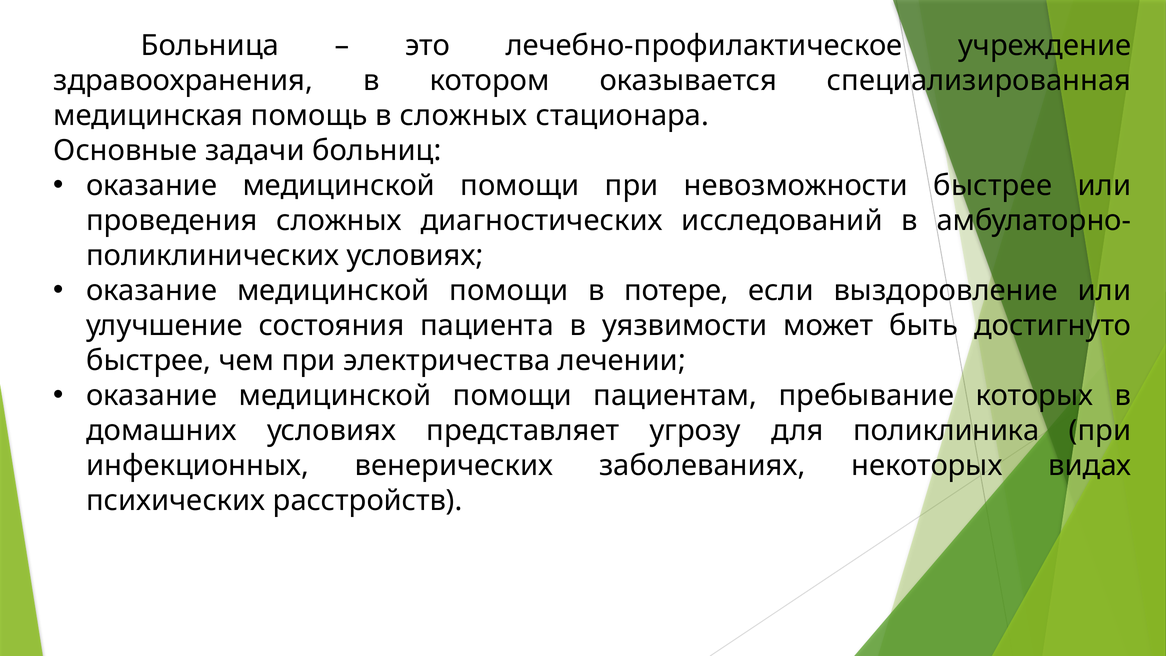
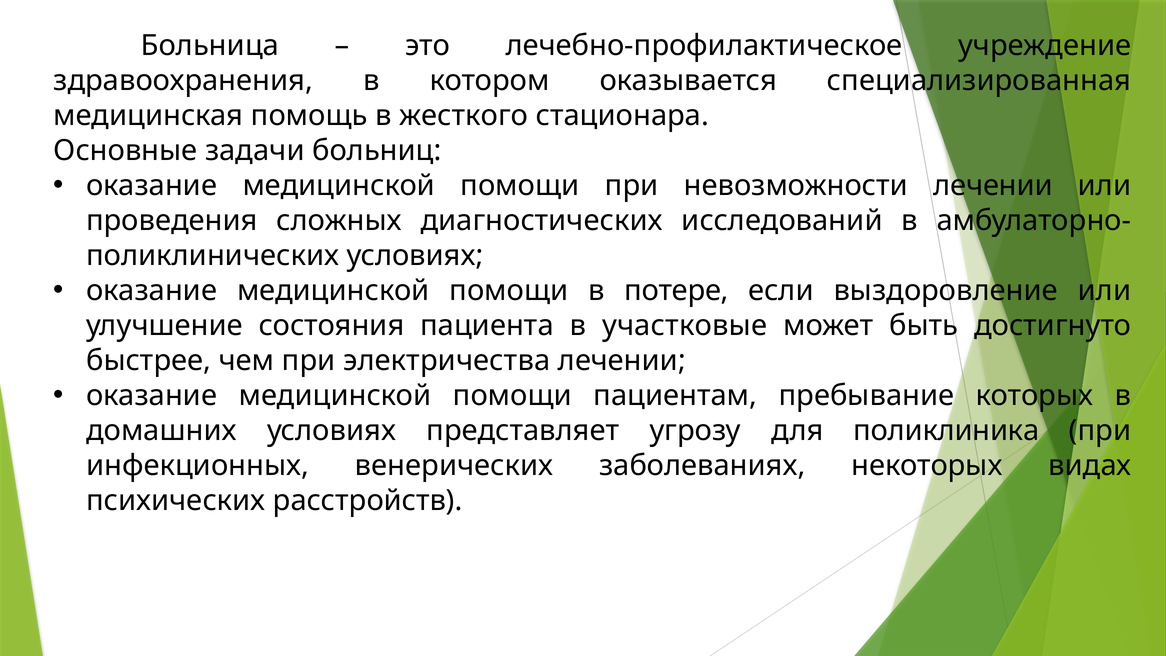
в сложных: сложных -> жесткого (464, 116)
невозможности быстрее: быстрее -> лечении (993, 186)
уязвимости: уязвимости -> участковые (685, 326)
